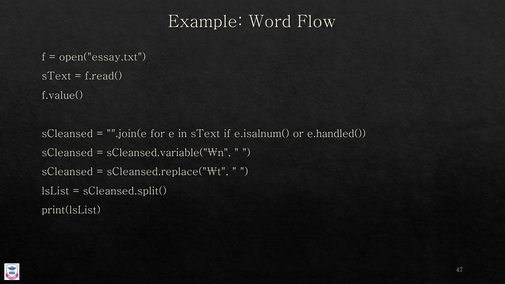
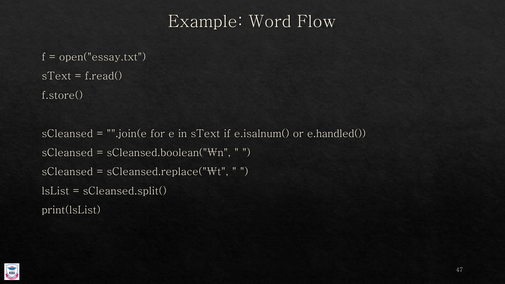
f.value(: f.value( -> f.store( (62, 95)
sCleansed.variable("\n: sCleansed.variable("\n -> sCleansed.boolean("\n (169, 153)
